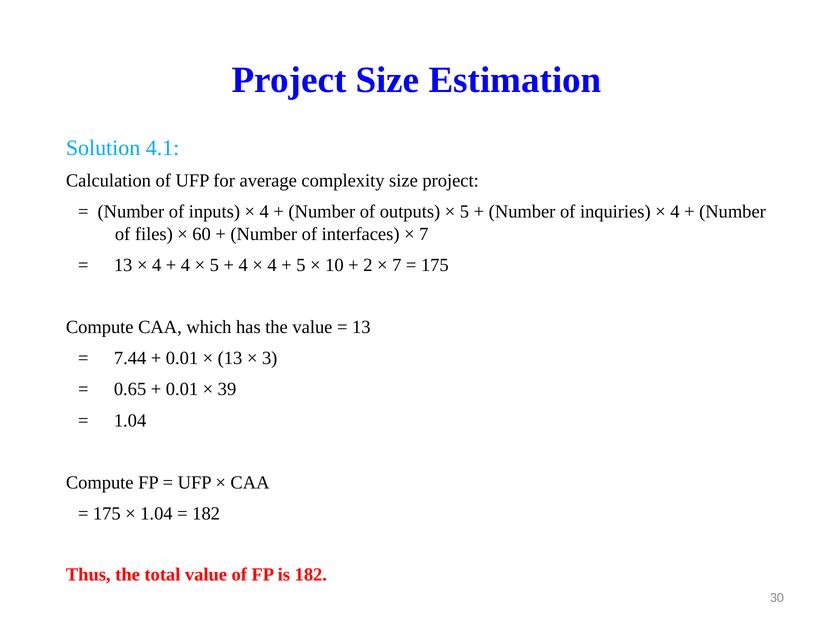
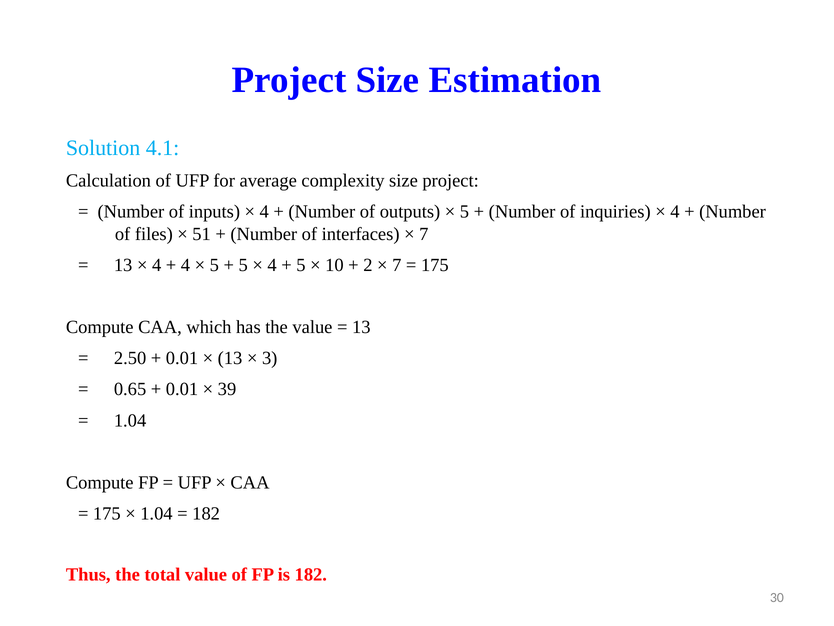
60: 60 -> 51 (202, 234)
4: 4 -> 5 (243, 265)
7.44: 7.44 -> 2.50 (130, 358)
